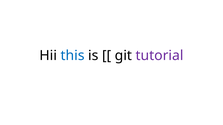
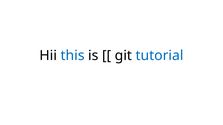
tutorial colour: purple -> blue (160, 56)
